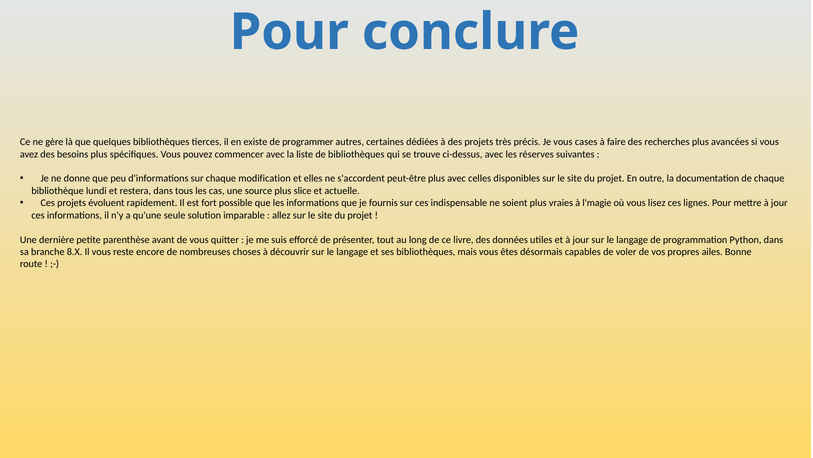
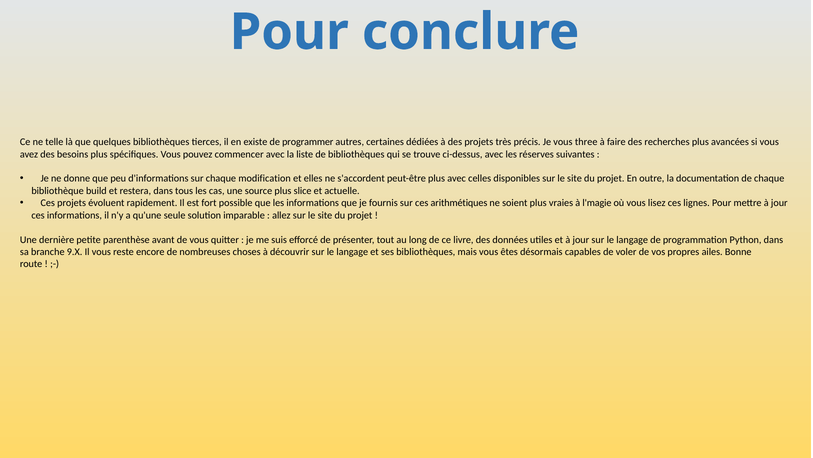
gère: gère -> telle (54, 142)
cases: cases -> three (586, 142)
lundi: lundi -> build (96, 191)
indispensable: indispensable -> arithmétiques (459, 203)
8.X: 8.X -> 9.X (75, 252)
